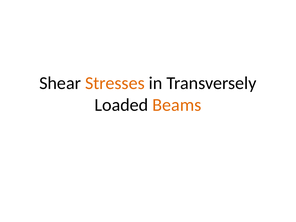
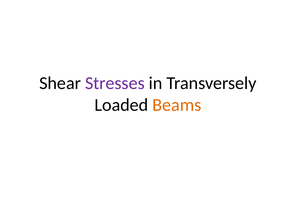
Stresses colour: orange -> purple (115, 83)
